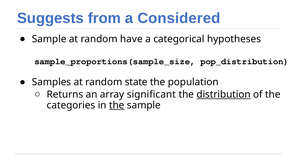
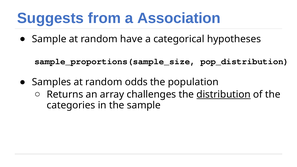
Considered: Considered -> Association (179, 18)
state: state -> odds (136, 82)
significant: significant -> challenges (151, 95)
the underline: present -> none (117, 105)
